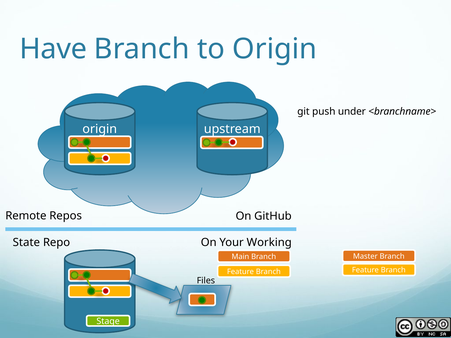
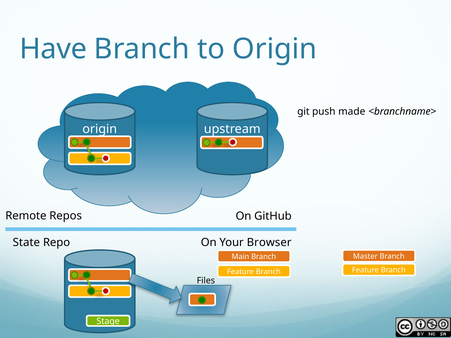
under: under -> made (352, 112)
Working: Working -> Browser (269, 243)
